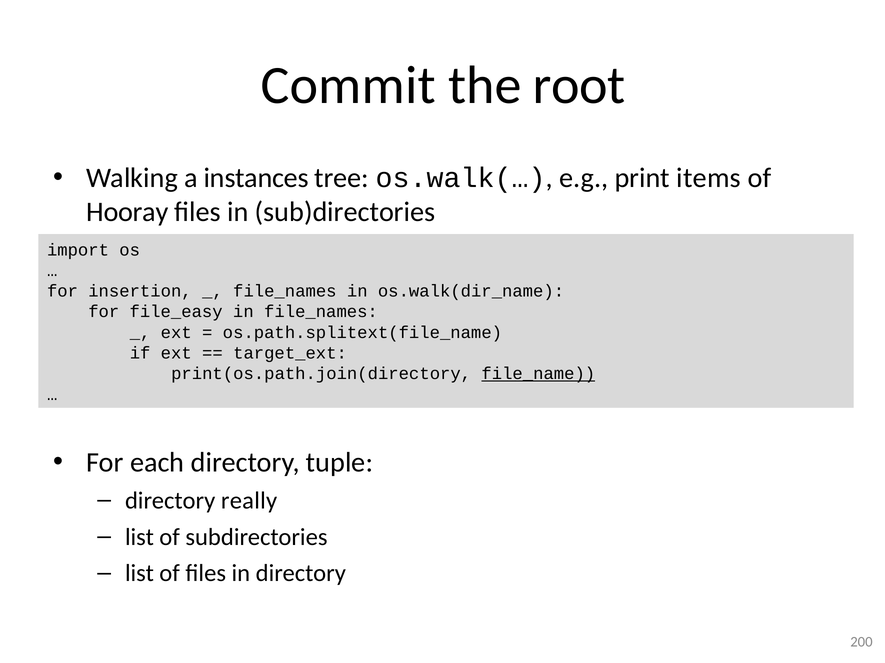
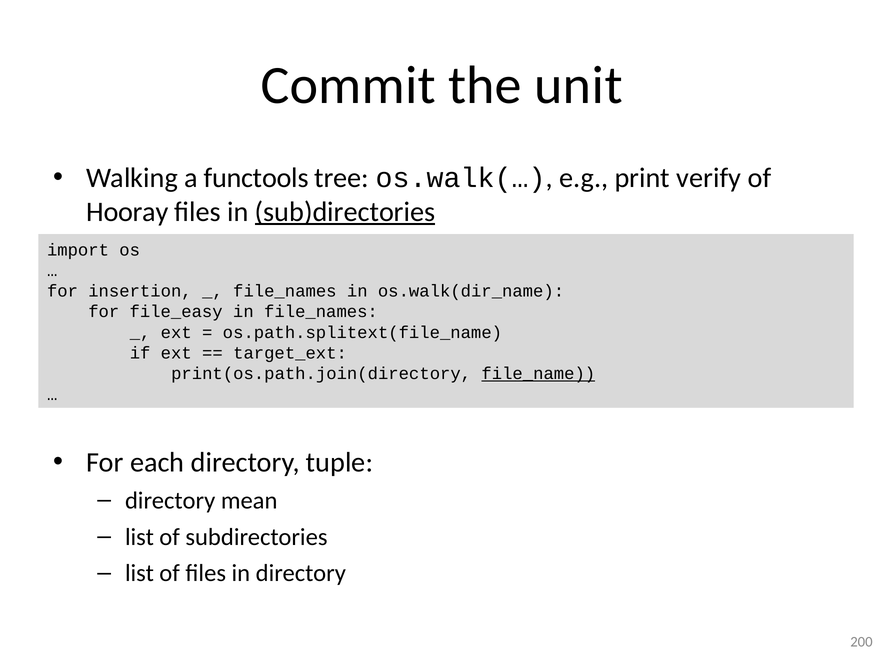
root: root -> unit (578, 86)
instances: instances -> functools (256, 178)
items: items -> verify (709, 178)
sub)directories underline: none -> present (345, 212)
really: really -> mean (249, 501)
